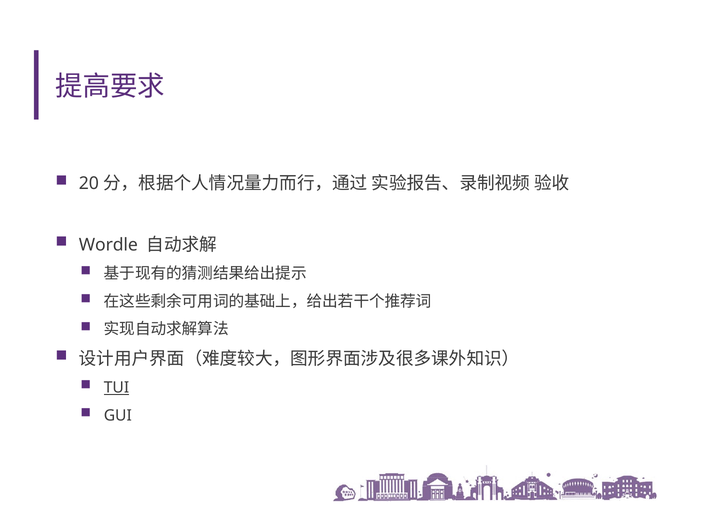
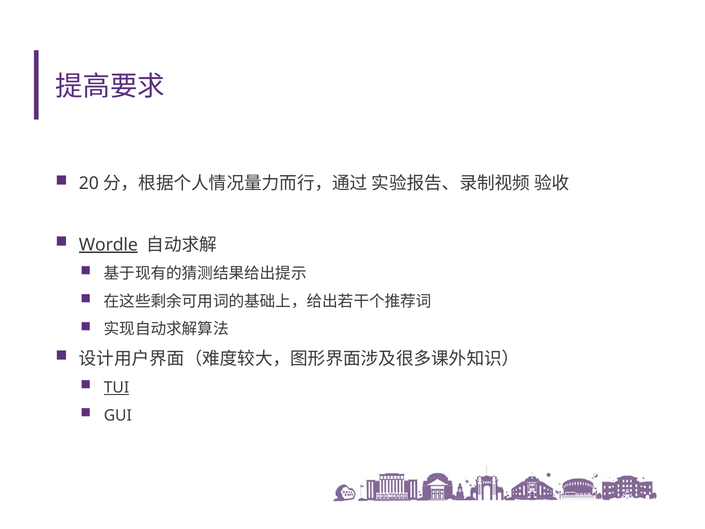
Wordle underline: none -> present (108, 245)
